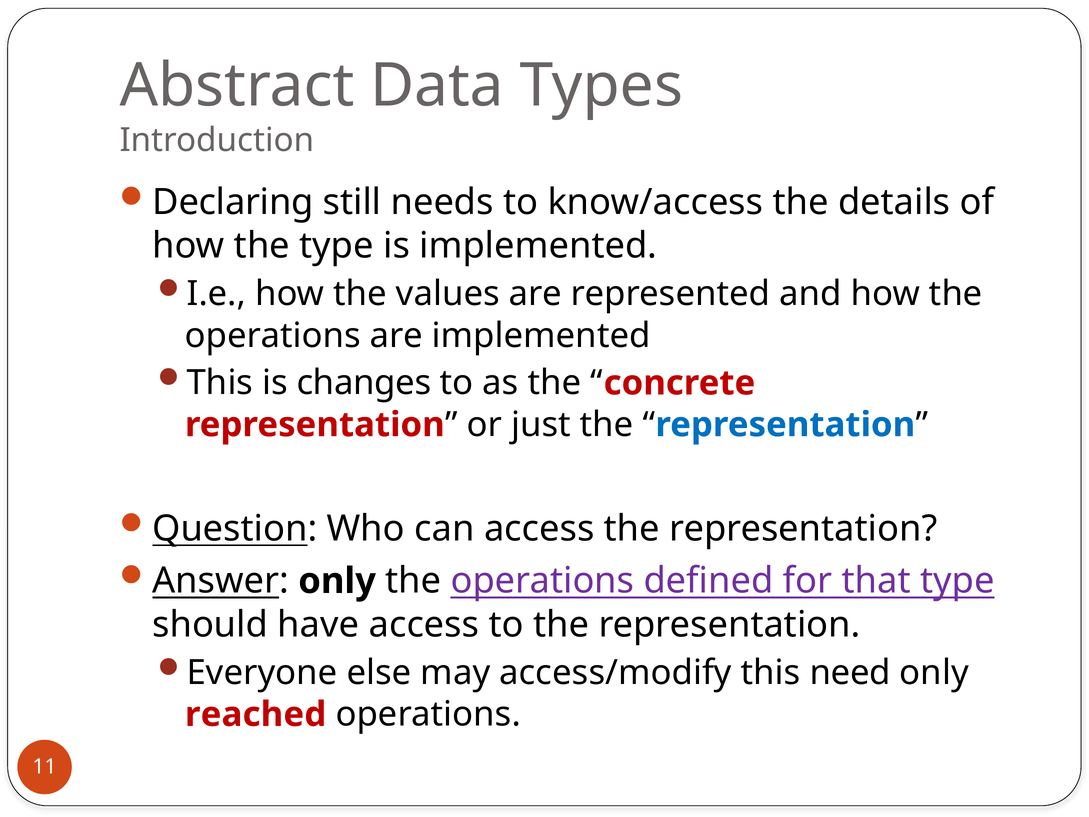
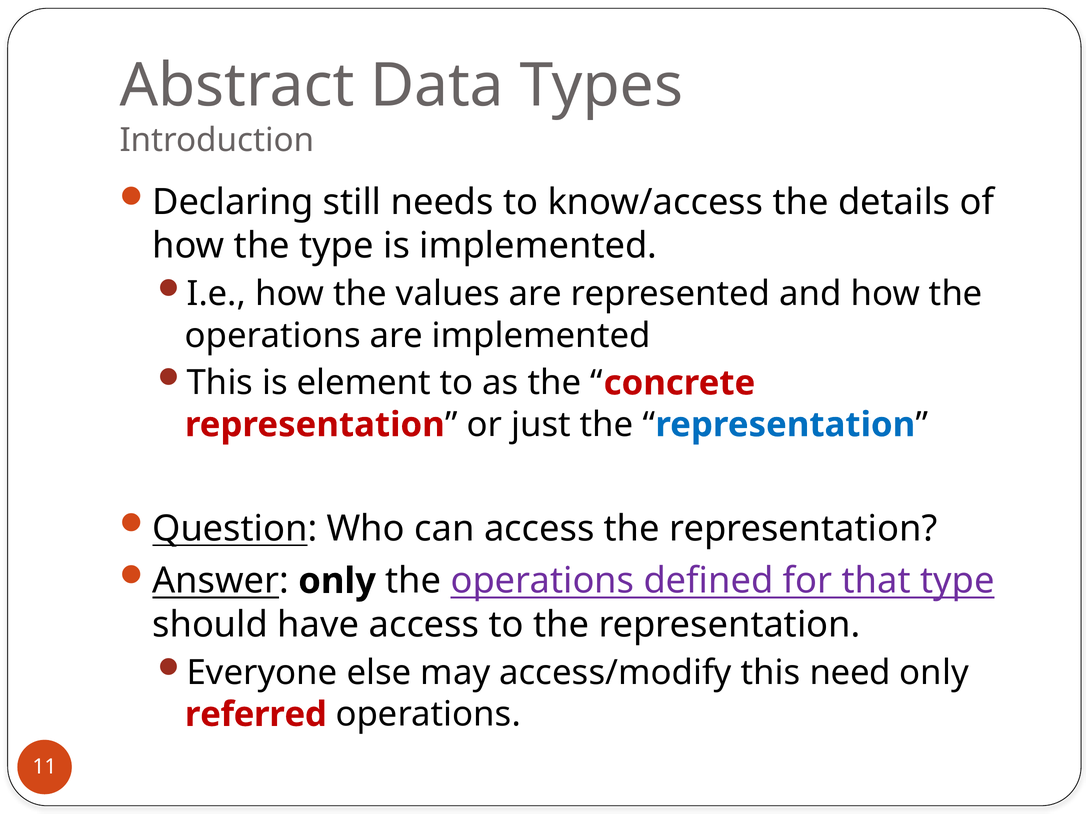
changes: changes -> element (364, 383)
reached: reached -> referred (256, 714)
